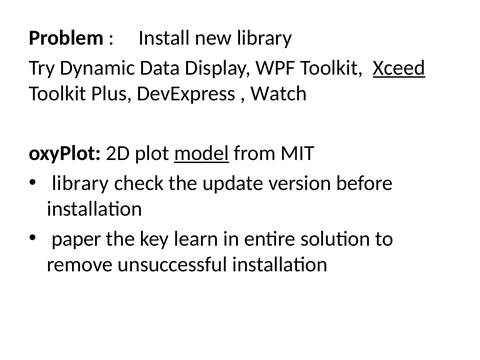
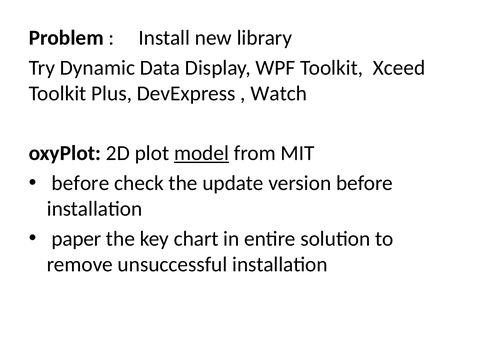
Xceed underline: present -> none (399, 68)
library: library -> before (80, 183)
learn: learn -> chart (196, 239)
